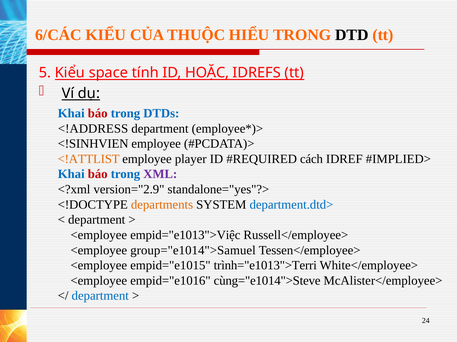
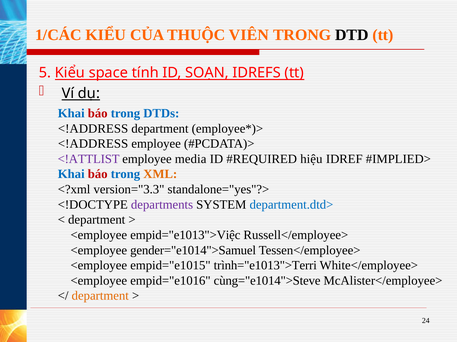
6/CÁC: 6/CÁC -> 1/CÁC (58, 35)
HIỂU: HIỂU -> VIÊN (249, 35)
HOẶC: HOẶC -> SOẠN (207, 73)
<!SINHVIEN: <!SINHVIEN -> <!ADDRESS (93, 144)
<!ATTLIST colour: orange -> purple (89, 159)
player: player -> media (191, 159)
cách: cách -> hiệu (311, 159)
XML colour: purple -> orange (160, 175)
version="2.9: version="2.9 -> version="3.3 (129, 190)
departments colour: orange -> purple (162, 205)
group="e1014">Samuel: group="e1014">Samuel -> gender="e1014">Samuel (193, 251)
department colour: blue -> orange (100, 296)
